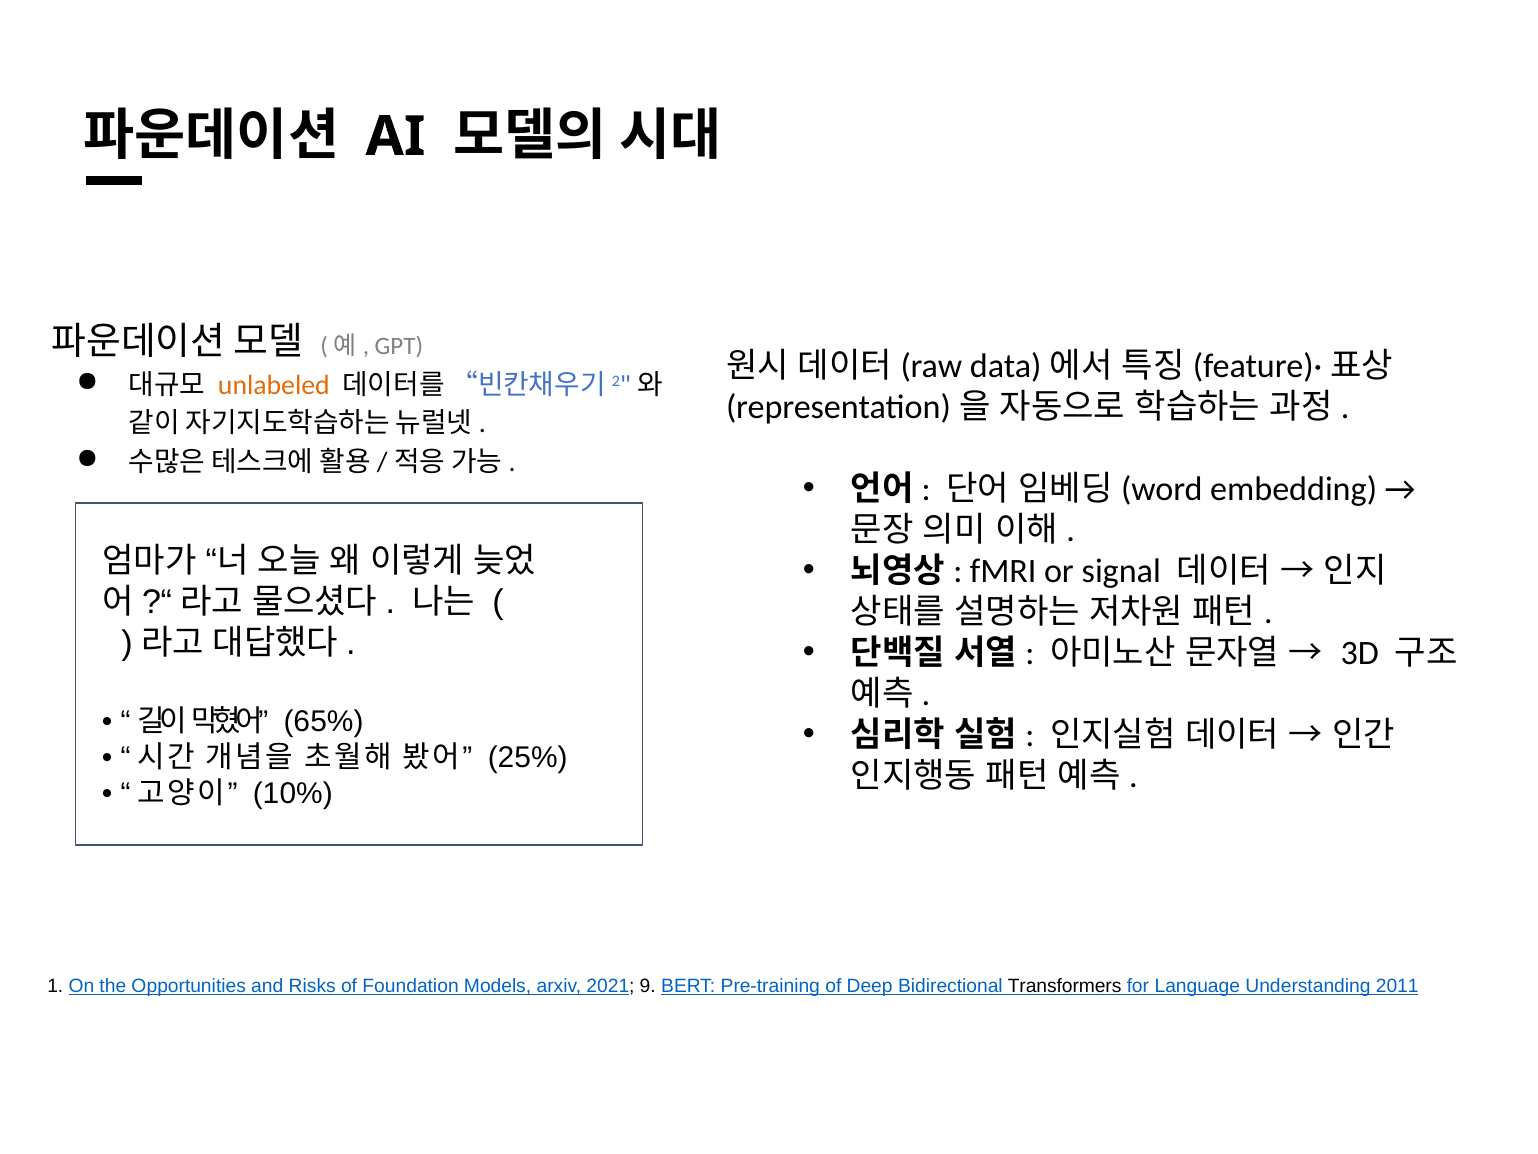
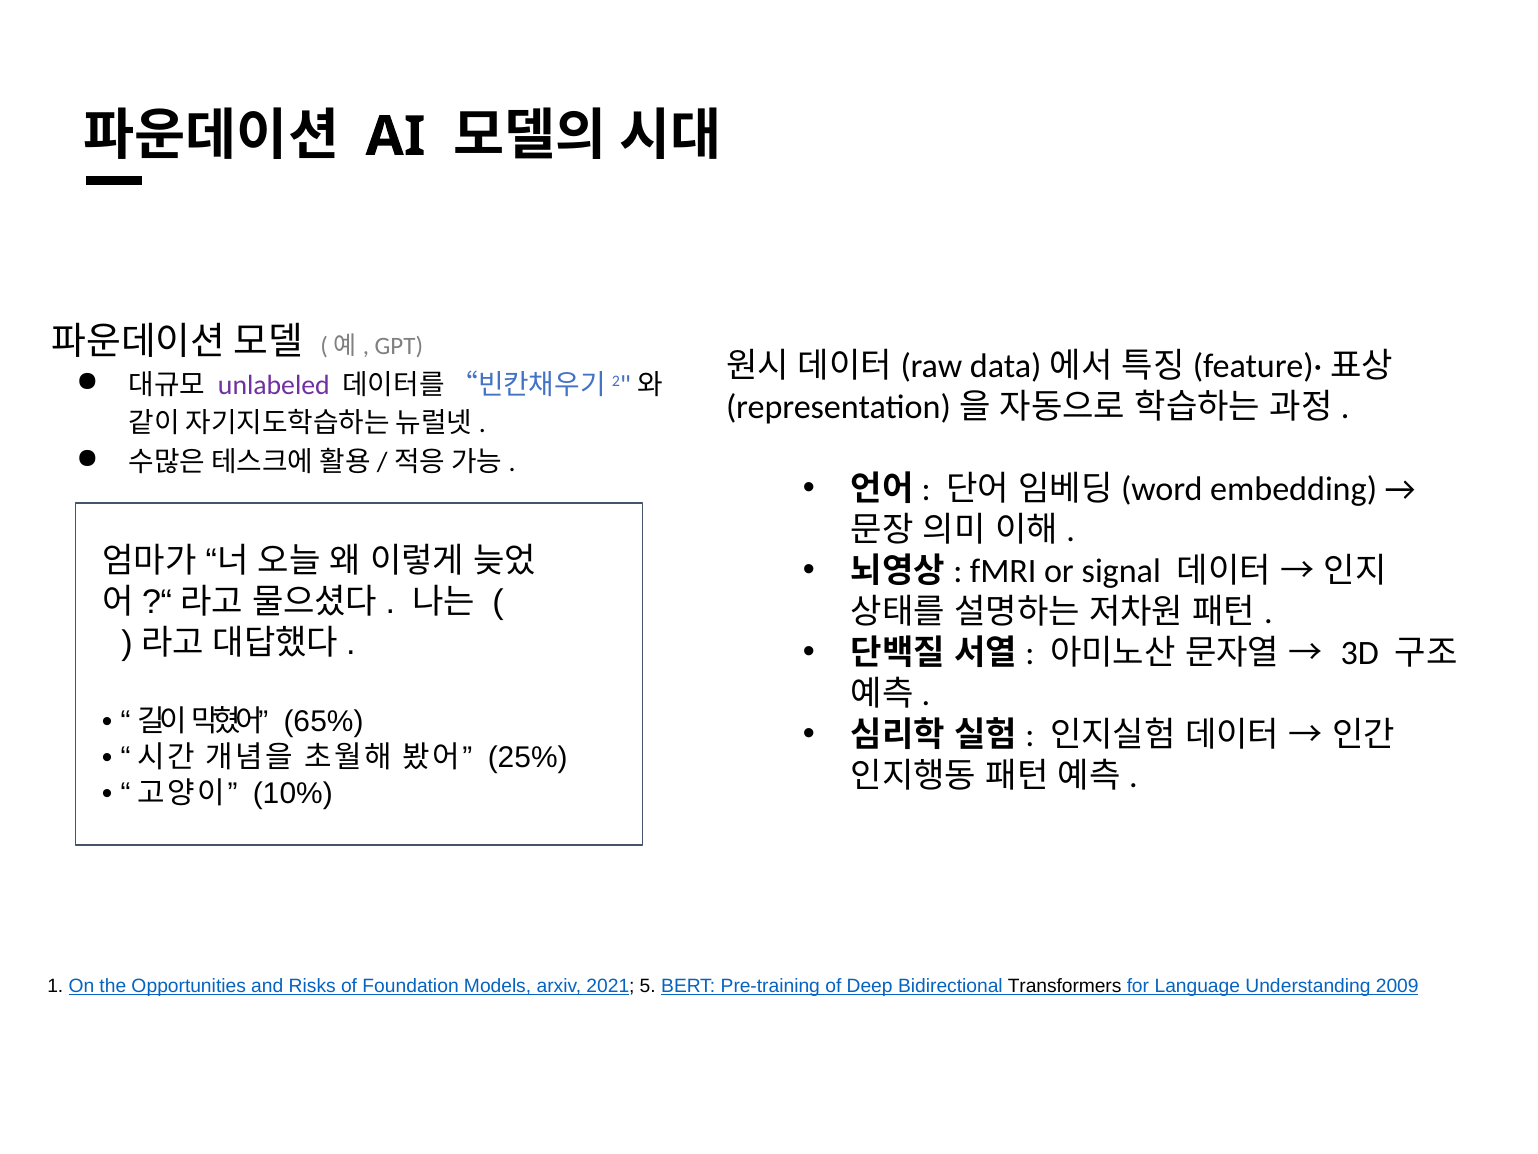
unlabeled colour: orange -> purple (274, 385)
9: 9 -> 5 (648, 986)
2011: 2011 -> 2009 (1397, 986)
